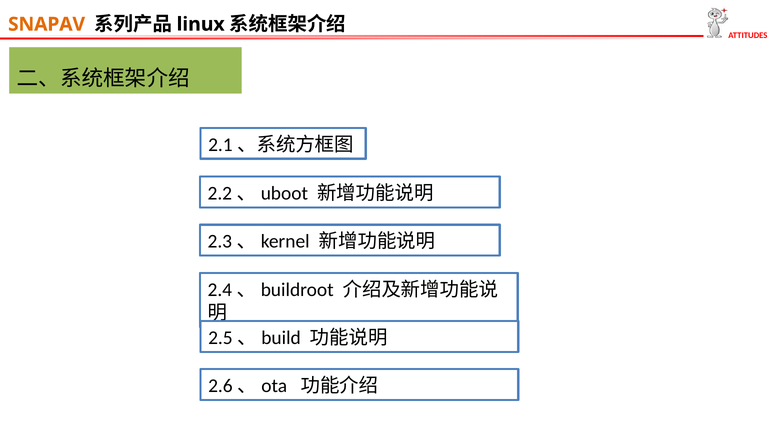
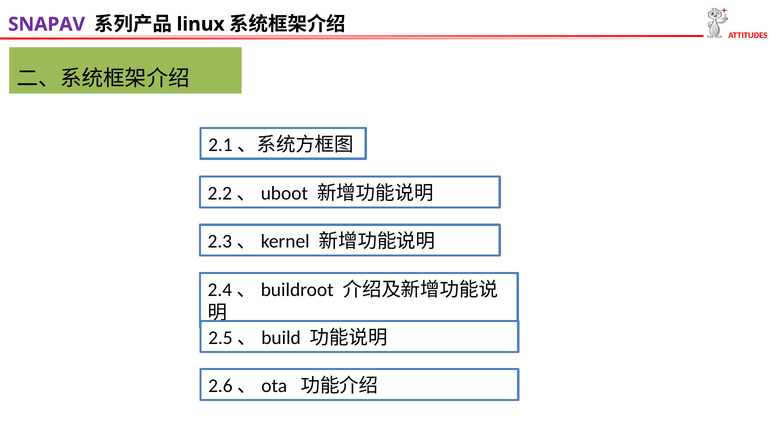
SNAPAV colour: orange -> purple (47, 24)
